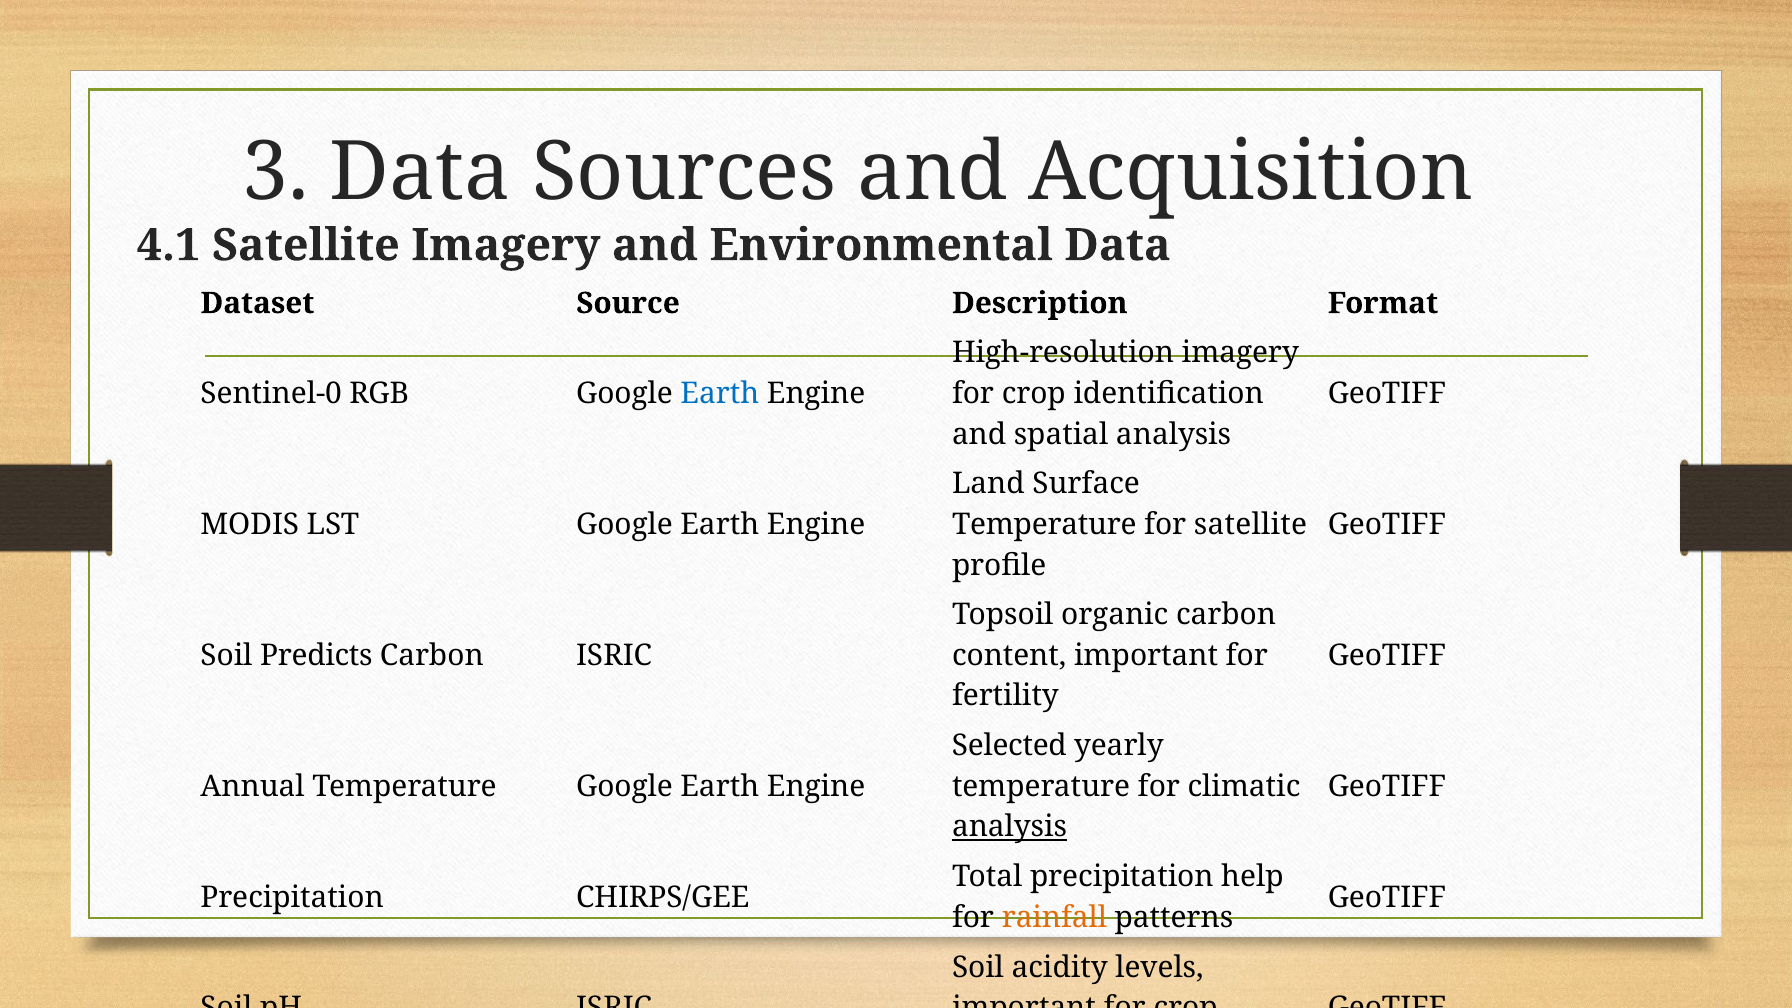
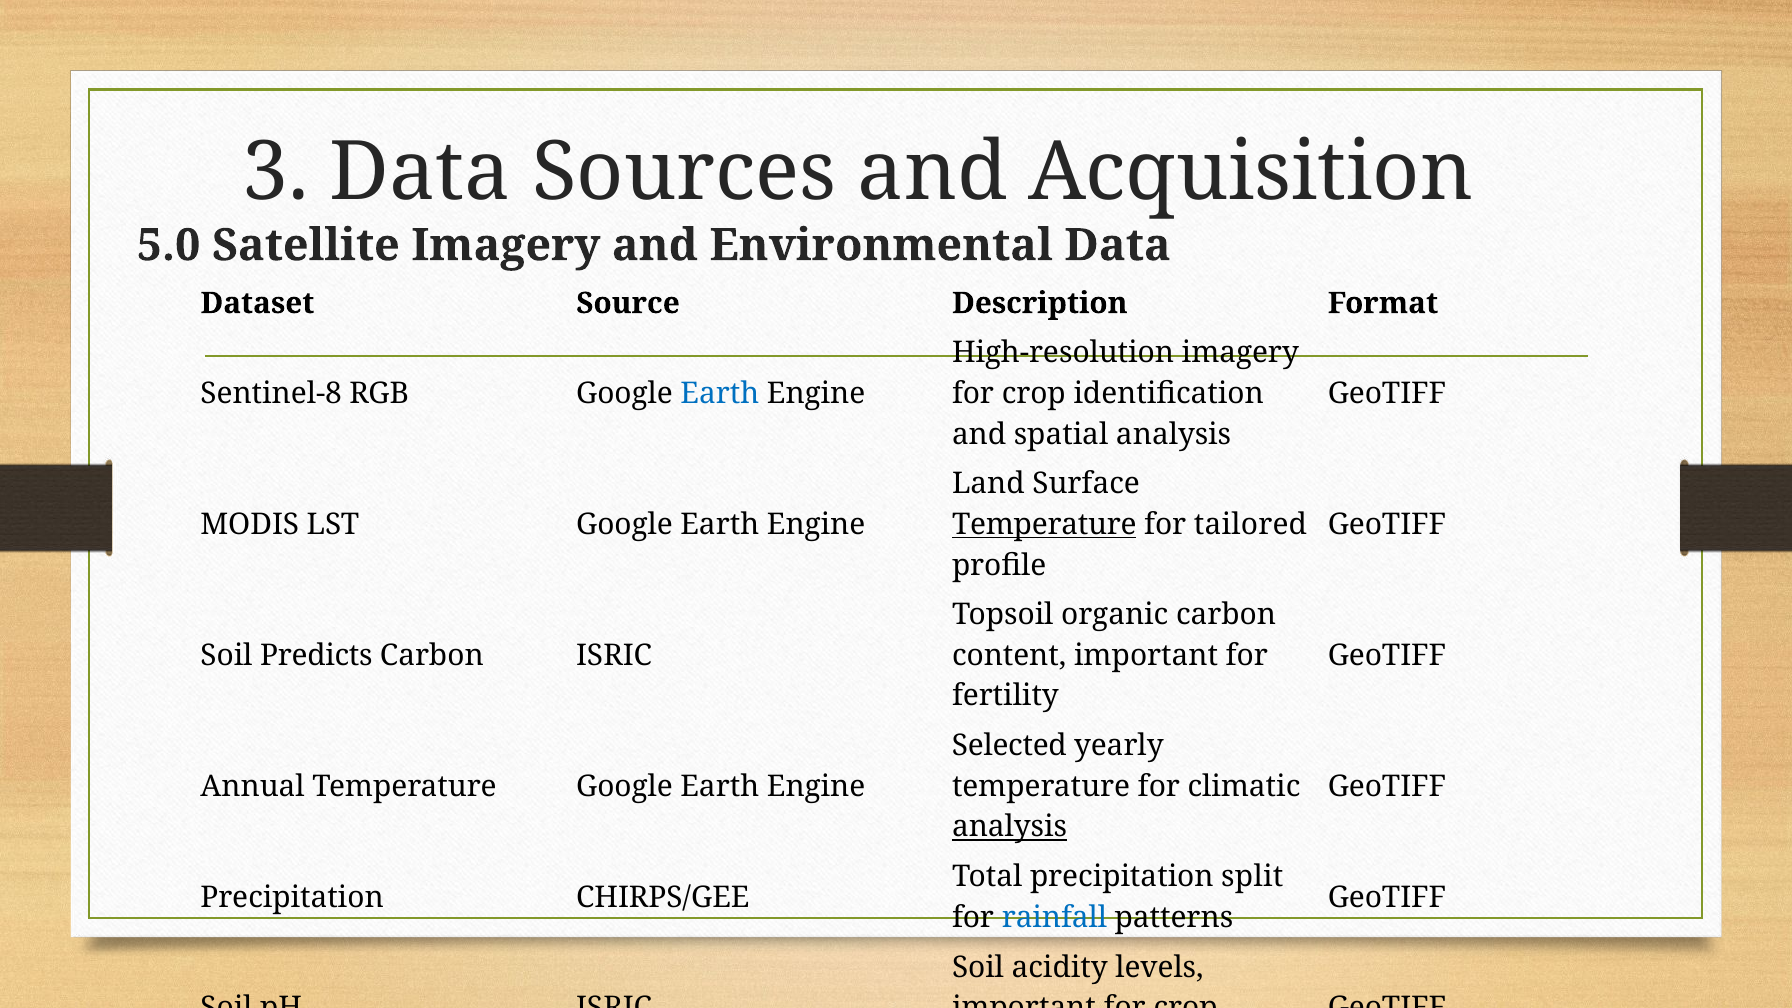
4.1: 4.1 -> 5.0 (168, 245)
Sentinel-0: Sentinel-0 -> Sentinel-8 (271, 394)
Temperature underline: none -> present (1044, 525)
for satellite: satellite -> tailored (1251, 525)
help: help -> split (1252, 877)
rainfall colour: orange -> blue (1054, 918)
